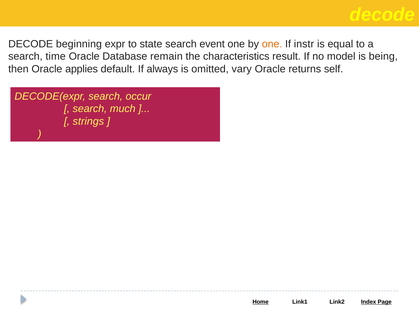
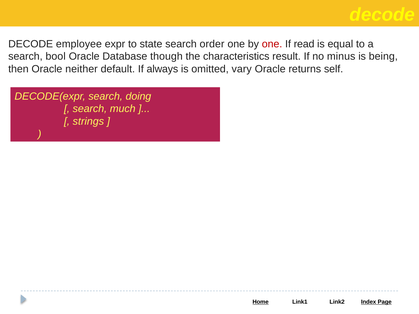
beginning: beginning -> employee (79, 44)
event: event -> order (212, 44)
one colour: orange -> red (272, 44)
instr: instr -> read (304, 44)
time: time -> bool (56, 57)
remain: remain -> though (166, 57)
model: model -> minus (341, 57)
applies: applies -> neither (81, 69)
occur: occur -> doing (138, 96)
